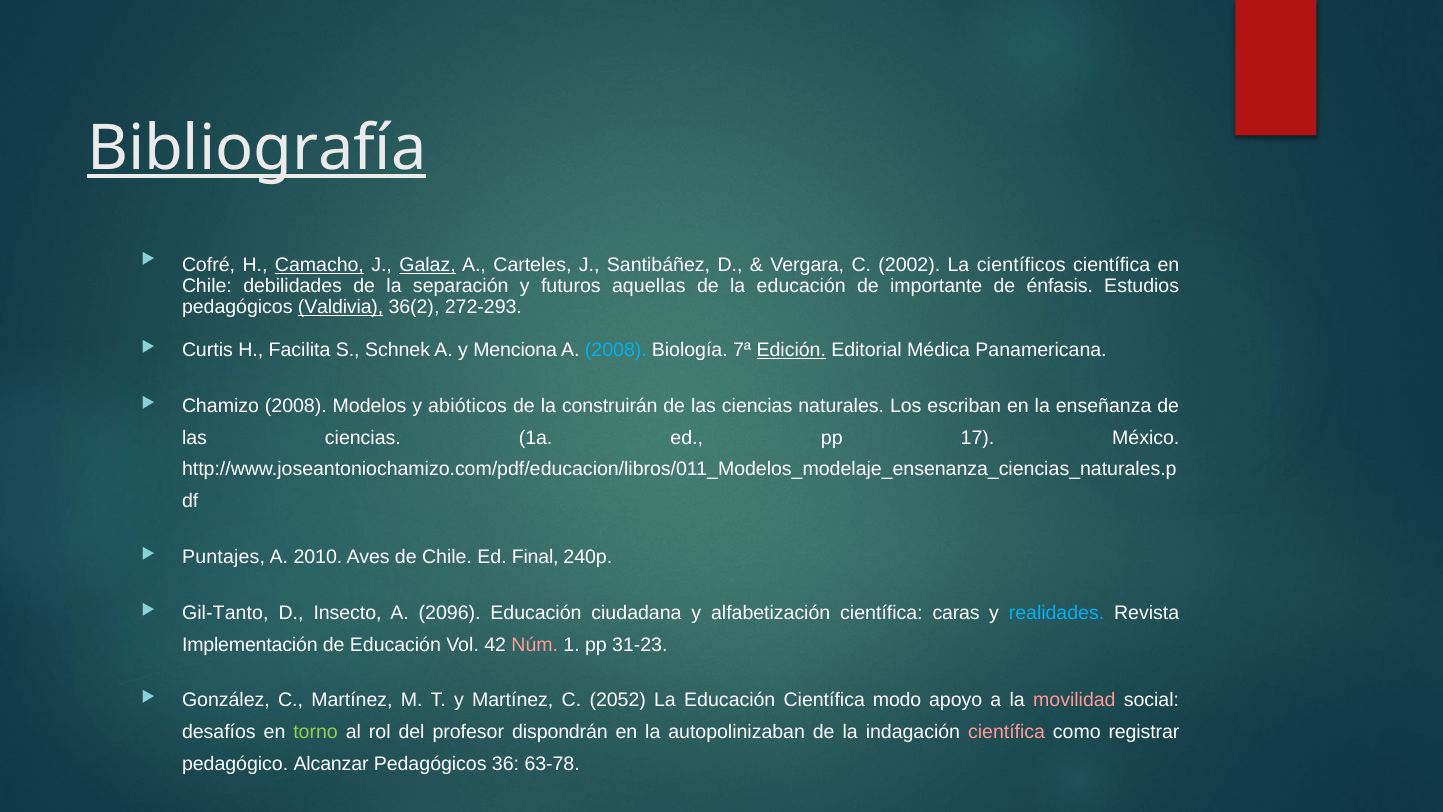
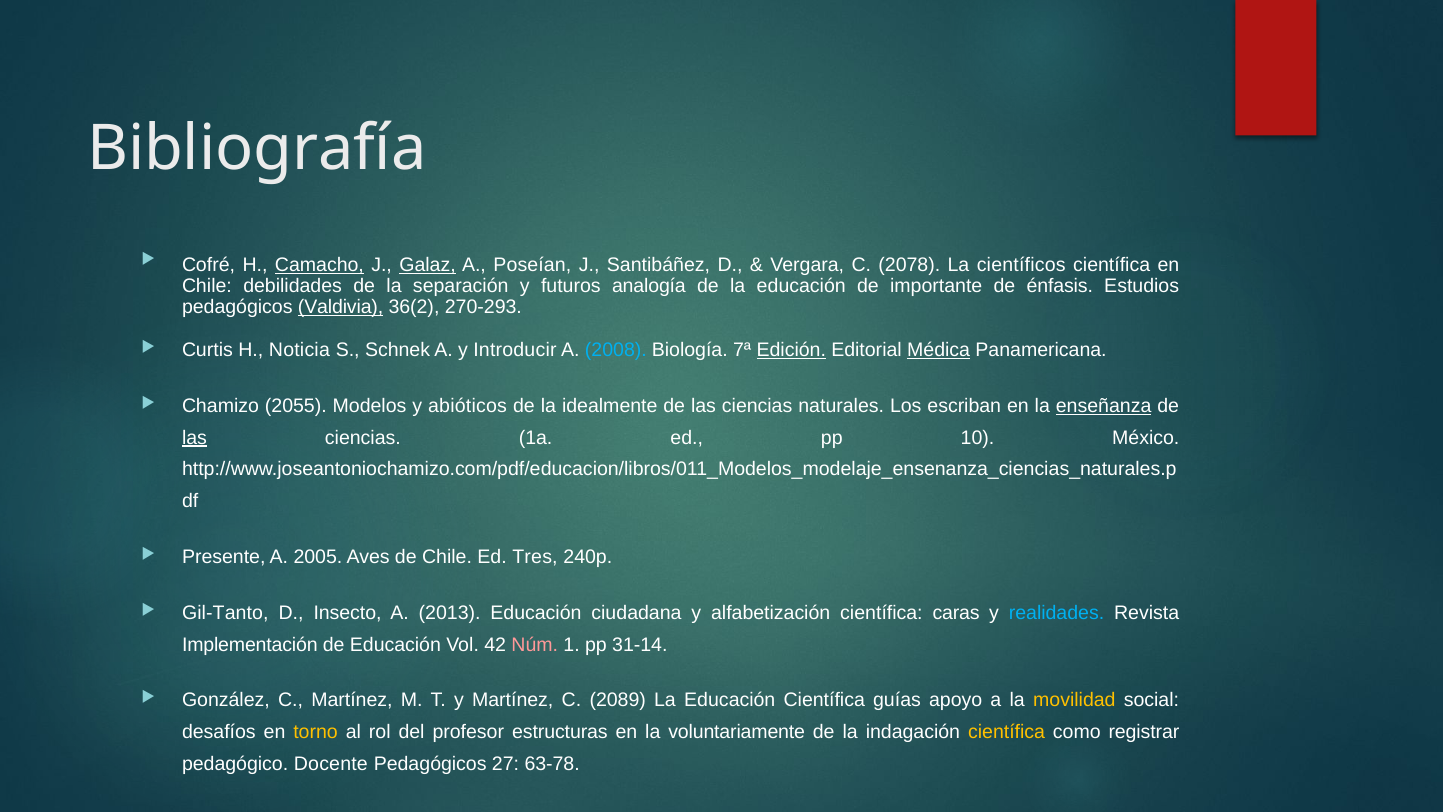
Bibliografía underline: present -> none (257, 148)
Carteles: Carteles -> Poseían (532, 265)
2002: 2002 -> 2078 (909, 265)
aquellas: aquellas -> analogía (649, 286)
272-293: 272-293 -> 270-293 (483, 307)
Facilita: Facilita -> Noticia (299, 350)
Menciona: Menciona -> Introducir (515, 350)
Médica underline: none -> present (939, 350)
Chamizo 2008: 2008 -> 2055 (296, 406)
construirán: construirán -> idealmente (610, 406)
enseñanza underline: none -> present (1104, 406)
las underline: none -> present (195, 437)
17: 17 -> 10 (977, 437)
Puntajes: Puntajes -> Presente (224, 557)
2010: 2010 -> 2005 (318, 557)
Final: Final -> Tres (535, 557)
2096: 2096 -> 2013 (450, 613)
31-23: 31-23 -> 31-14 (640, 644)
2052: 2052 -> 2089 (618, 700)
modo: modo -> guías (897, 700)
movilidad colour: pink -> yellow (1074, 700)
torno colour: light green -> yellow (316, 732)
dispondrán: dispondrán -> estructuras (560, 732)
autopolinizaban: autopolinizaban -> voluntariamente (737, 732)
científica colour: pink -> yellow (1007, 732)
Alcanzar: Alcanzar -> Docente (331, 764)
36: 36 -> 27 (506, 764)
